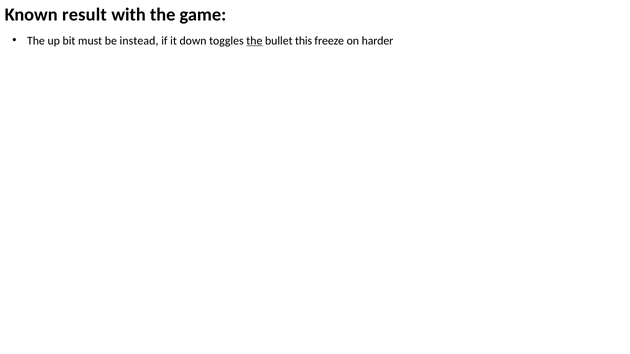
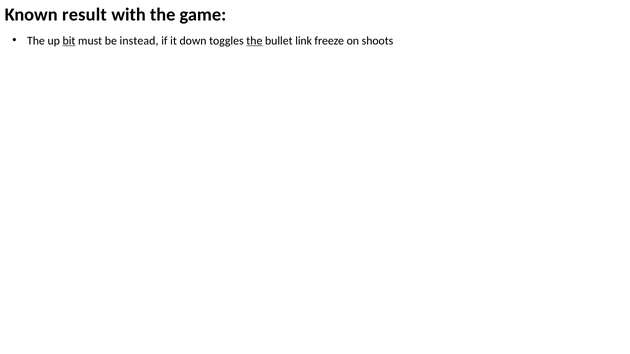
bit underline: none -> present (69, 41)
this: this -> link (304, 41)
harder: harder -> shoots (377, 41)
